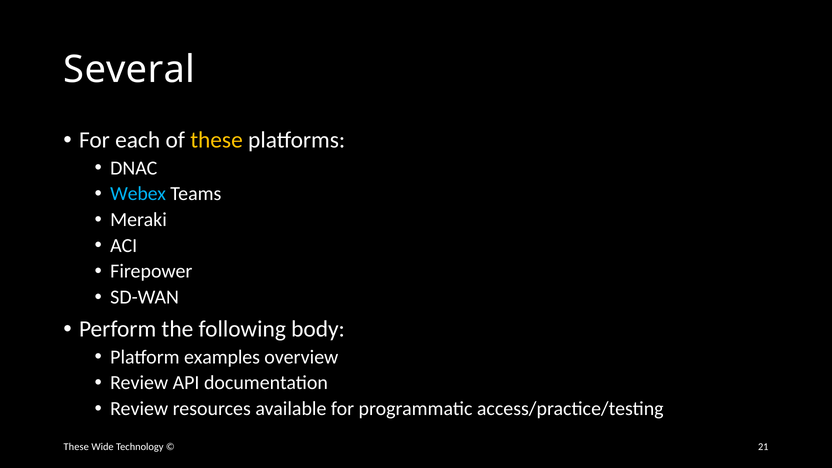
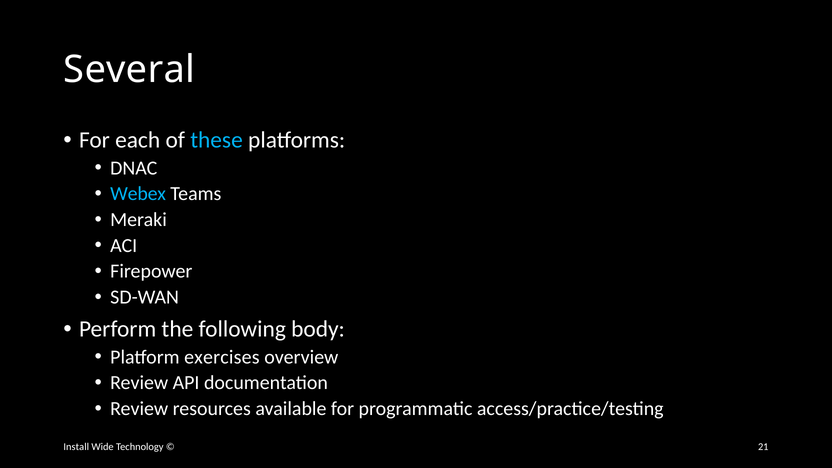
these colour: yellow -> light blue (217, 140)
examples: examples -> exercises (222, 357)
These: These -> Install (76, 447)
